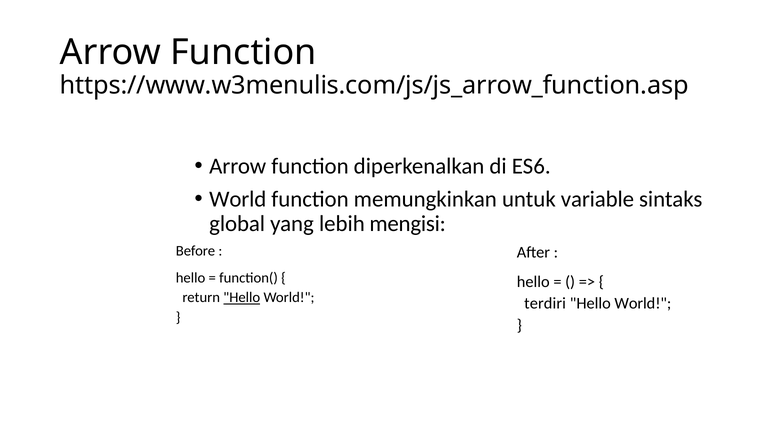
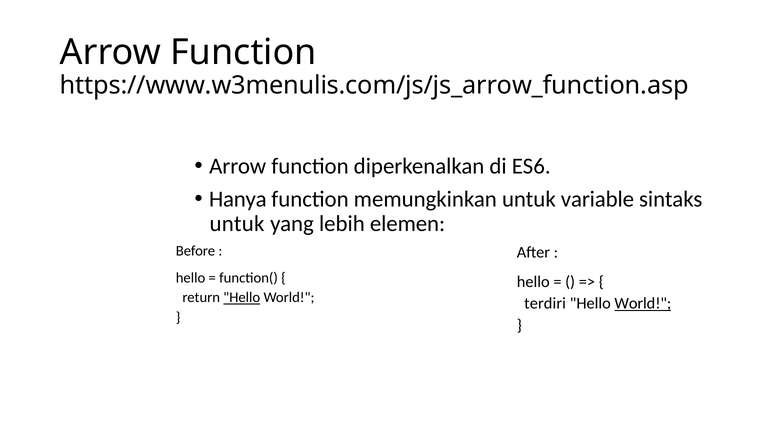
World: World -> Hanya (238, 199)
global: global -> untuk (237, 224)
mengisi: mengisi -> elemen (408, 224)
World underline: none -> present (643, 303)
